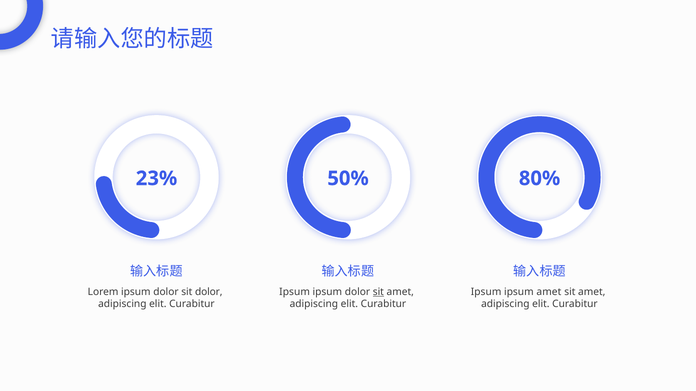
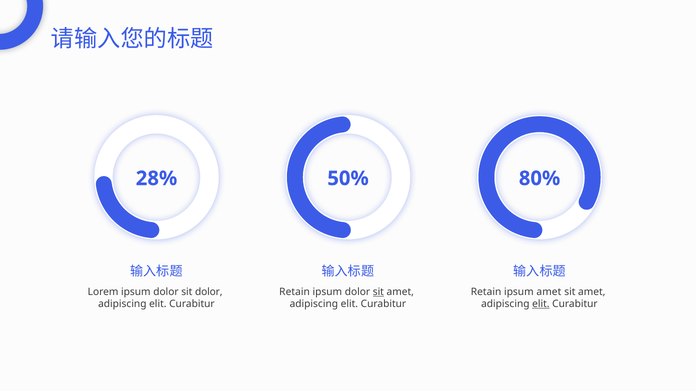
23%: 23% -> 28% (157, 179)
Ipsum: Ipsum -> Retain (295, 292)
Ipsum: Ipsum -> Retain (486, 292)
elit underline: none -> present (541, 304)
